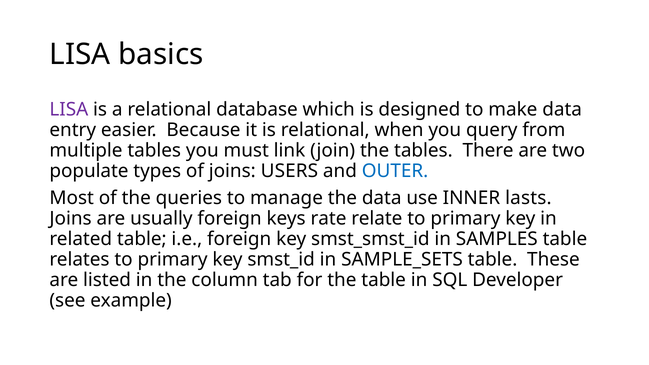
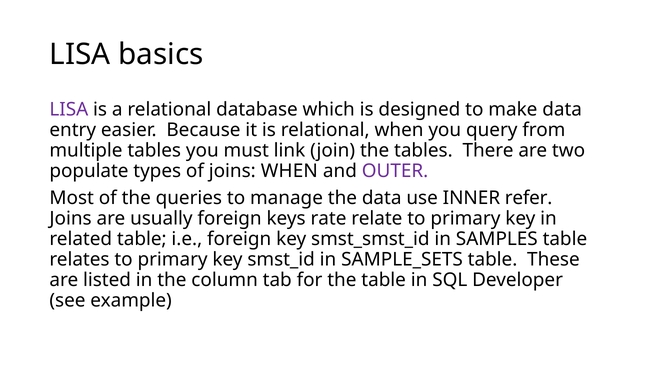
joins USERS: USERS -> WHEN (289, 171)
OUTER colour: blue -> purple (395, 171)
lasts: lasts -> refer (529, 198)
